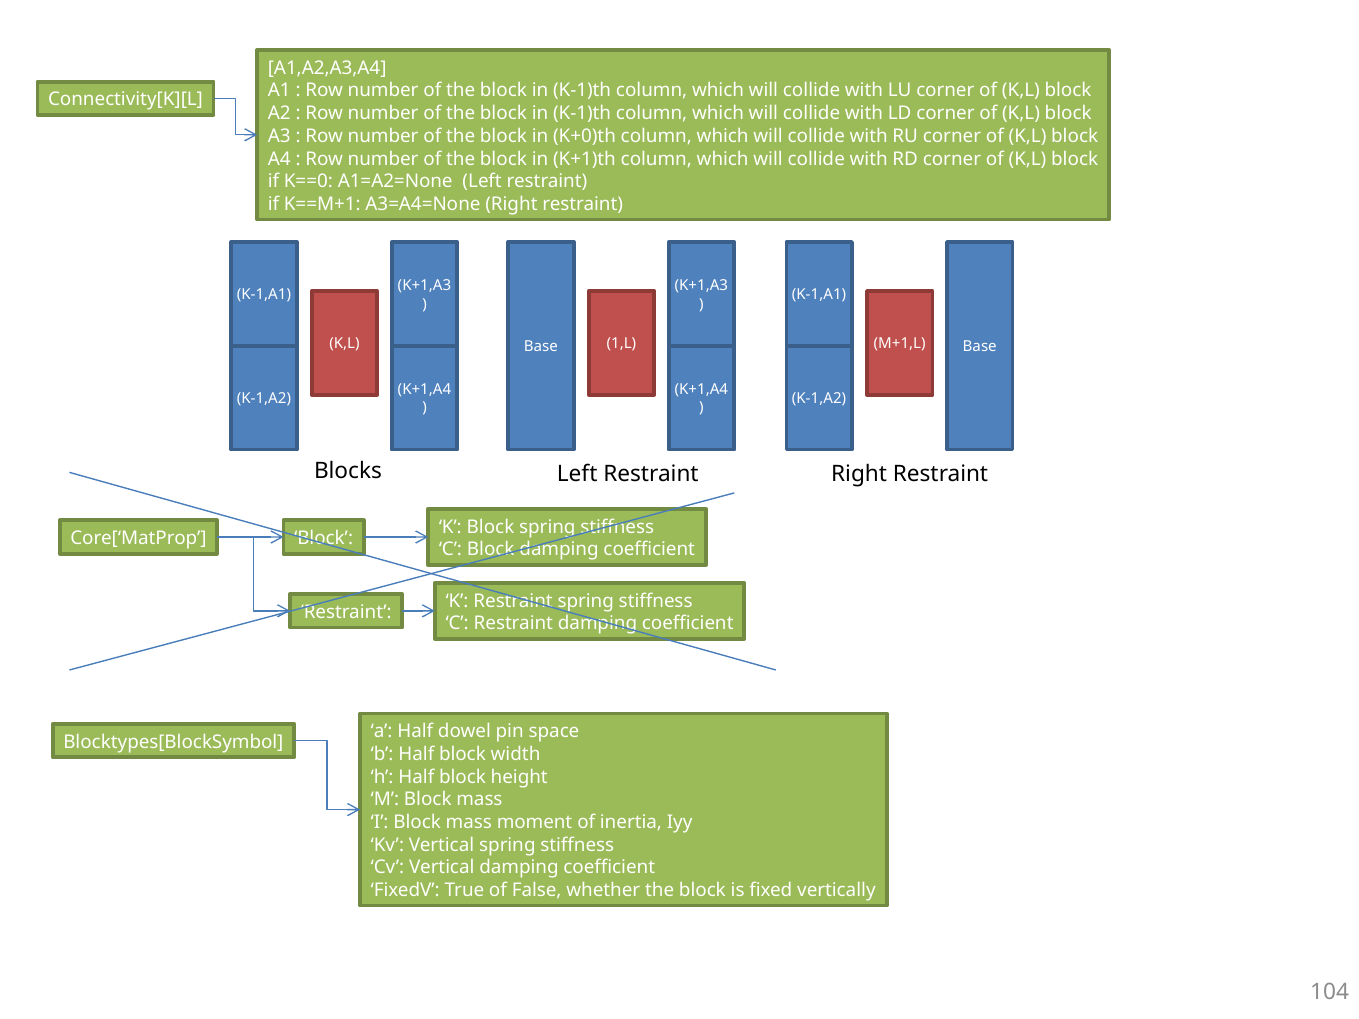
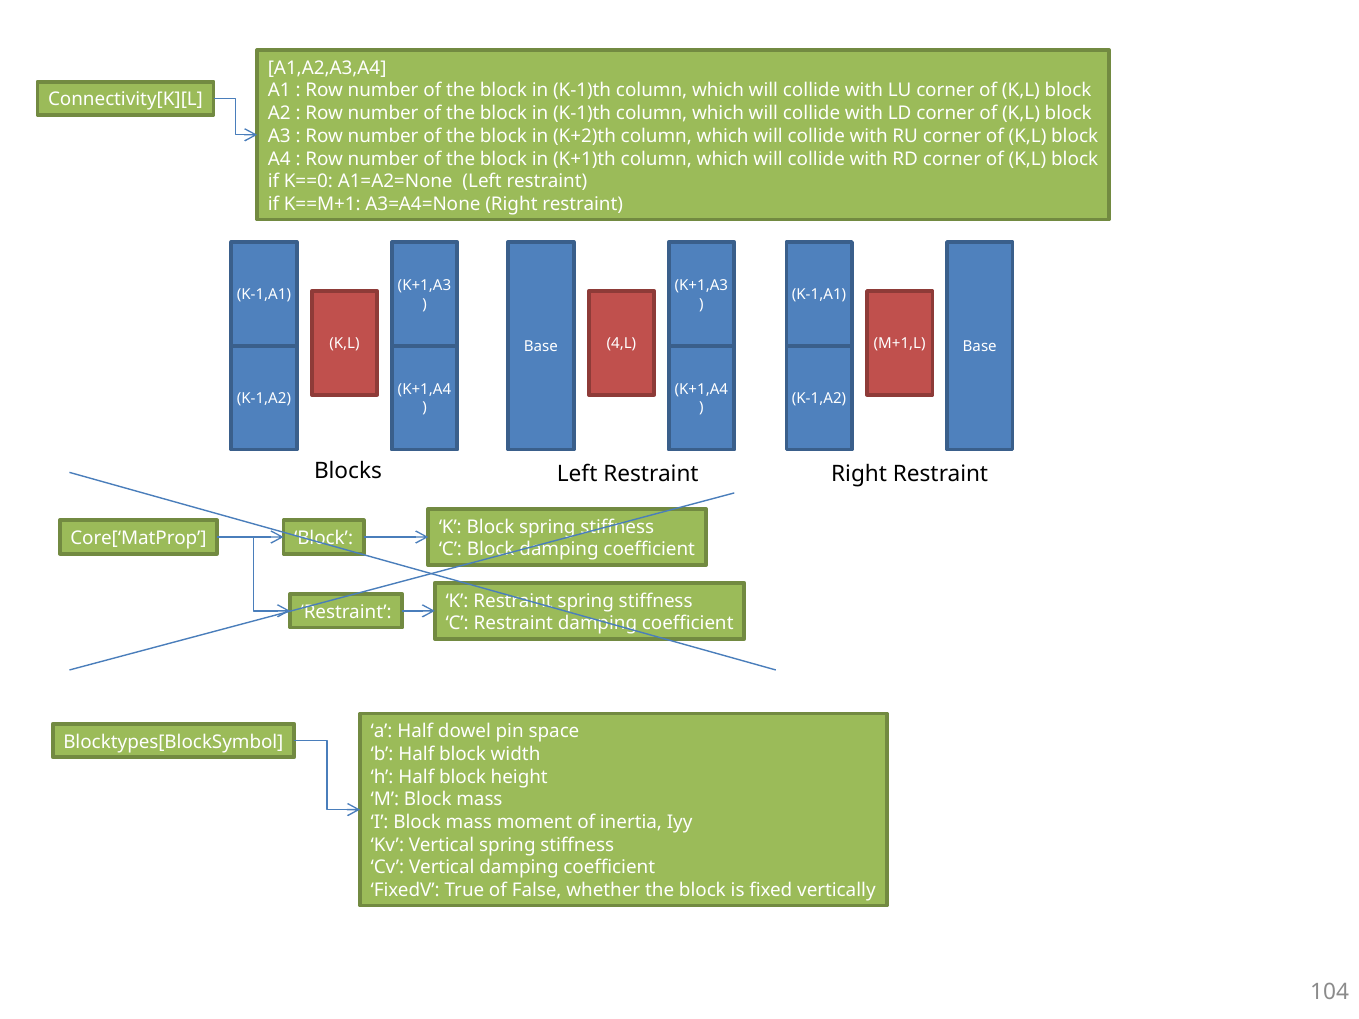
K+0)th: K+0)th -> K+2)th (585, 136)
1,L: 1,L -> 4,L (621, 344)
